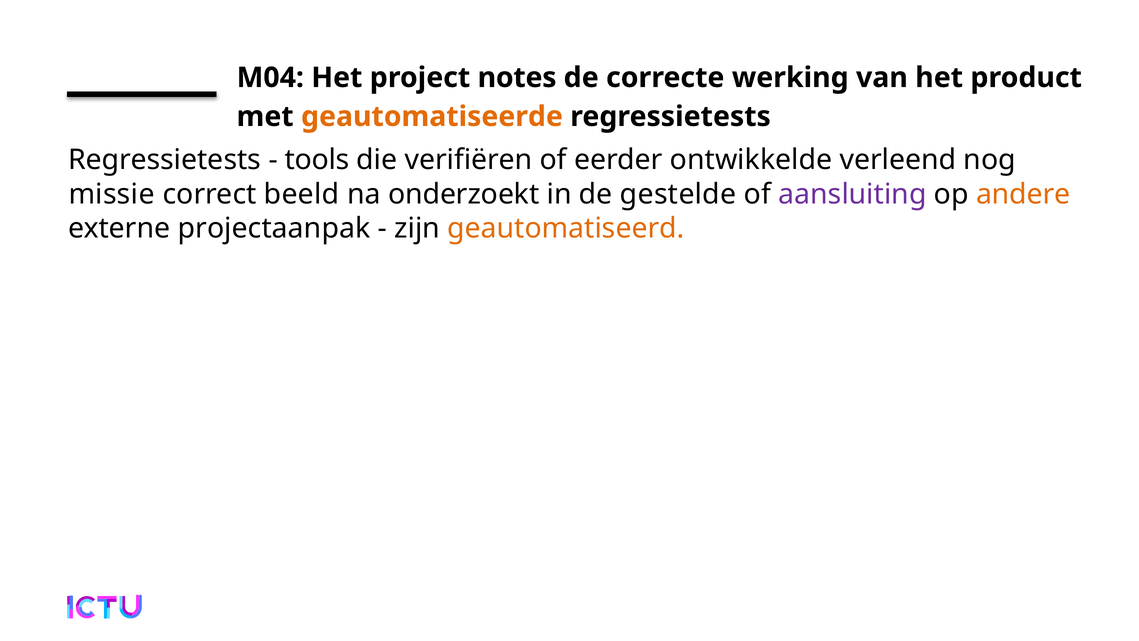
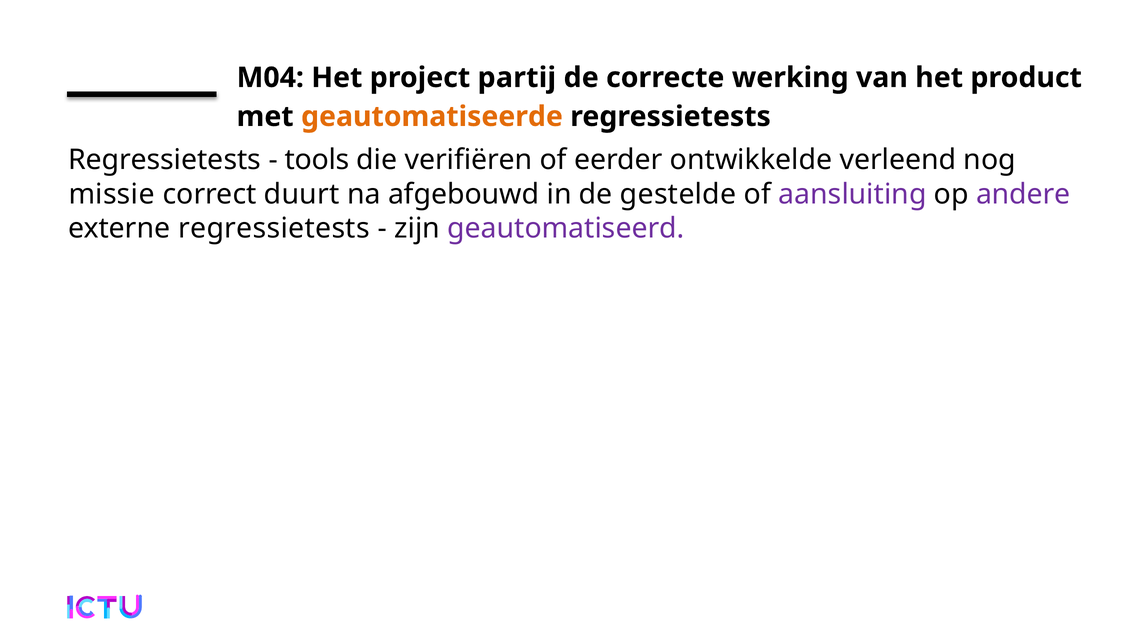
notes: notes -> partij (517, 78)
beeld: beeld -> duurt (302, 194)
onderzoekt: onderzoekt -> afgebouwd (464, 194)
andere colour: orange -> purple (1023, 194)
externe projectaanpak: projectaanpak -> regressietests (274, 228)
geautomatiseerd colour: orange -> purple (566, 228)
